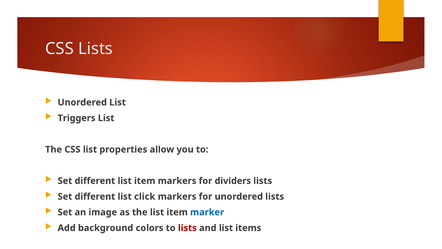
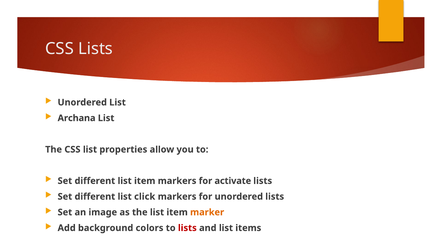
Triggers: Triggers -> Archana (77, 118)
dividers: dividers -> activate (233, 181)
marker colour: blue -> orange (207, 212)
